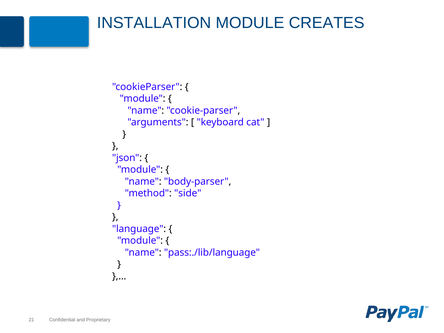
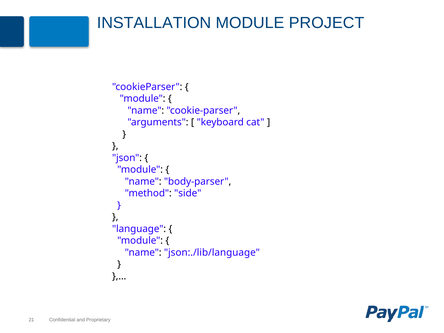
CREATES: CREATES -> PROJECT (327, 23)
pass:./lib/language: pass:./lib/language -> json:./lib/language (212, 253)
